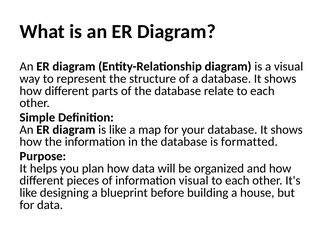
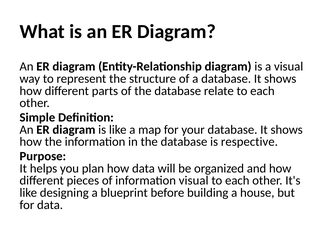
formatted: formatted -> respective (249, 142)
